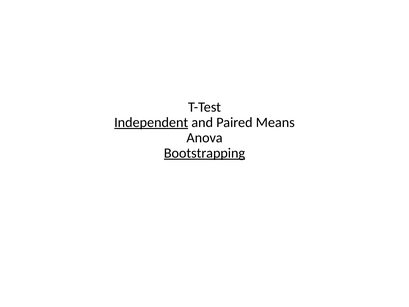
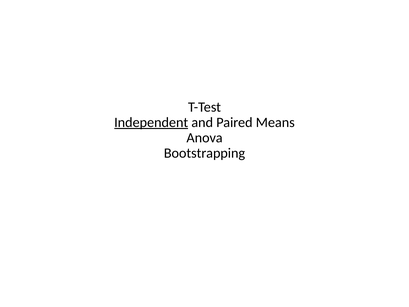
Bootstrapping underline: present -> none (205, 153)
